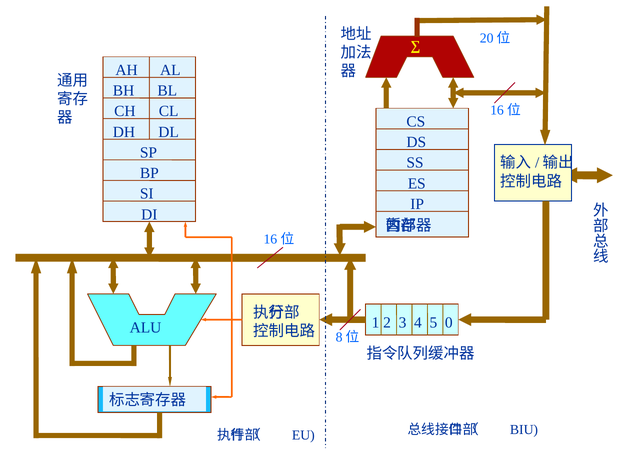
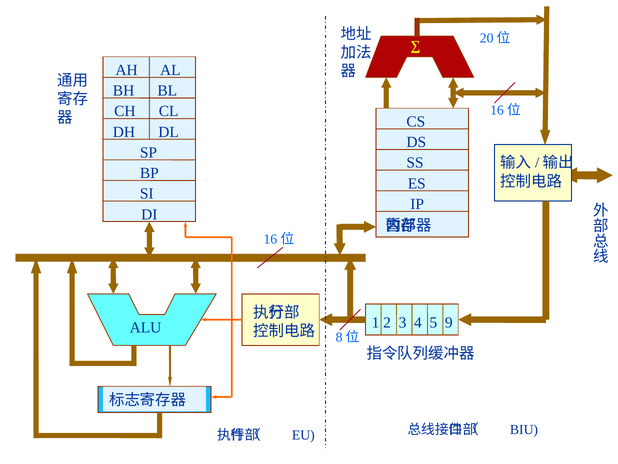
0: 0 -> 9 (449, 322)
